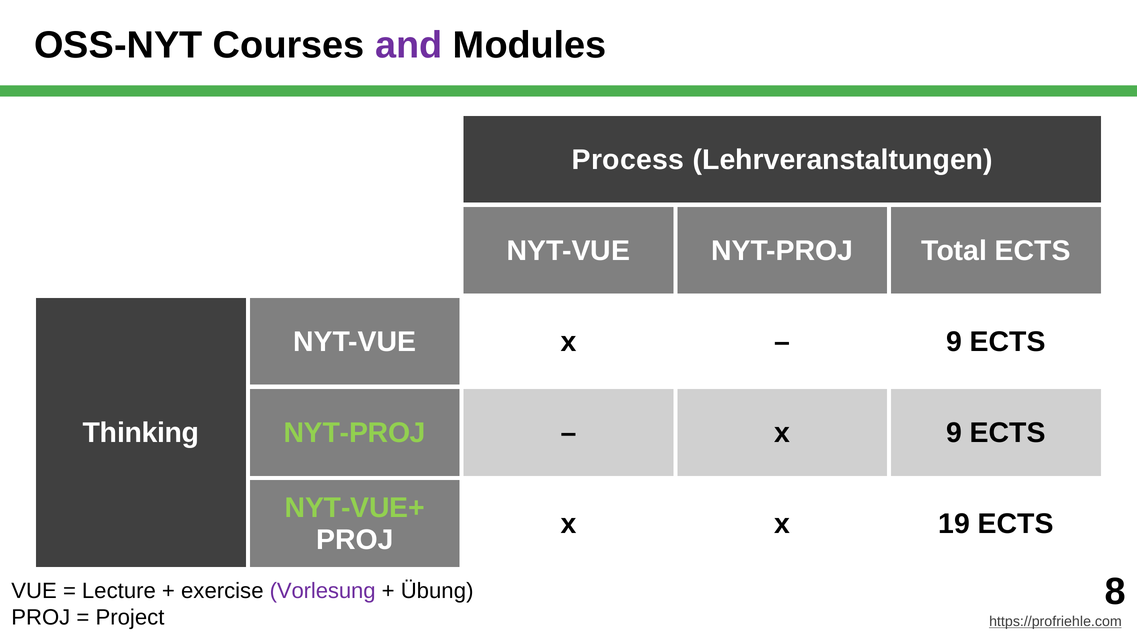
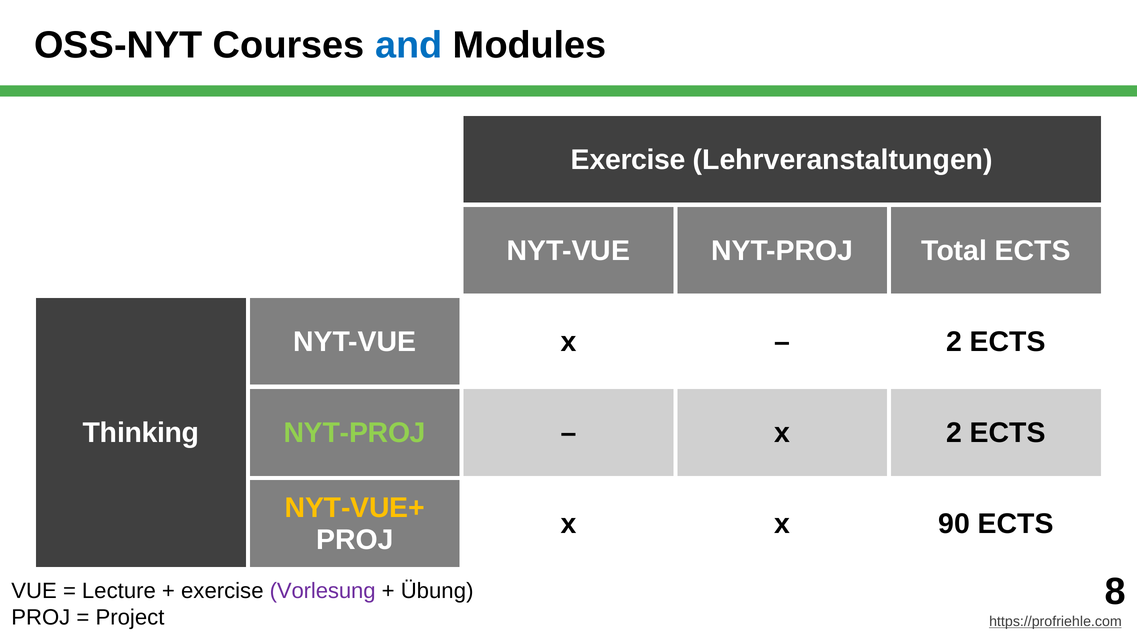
and colour: purple -> blue (409, 45)
Process: Process -> Exercise (628, 160)
9: 9 -> 2 (954, 342)
x 9: 9 -> 2 (954, 433)
NYT-VUE+ colour: light green -> yellow (355, 508)
19: 19 -> 90 (954, 523)
